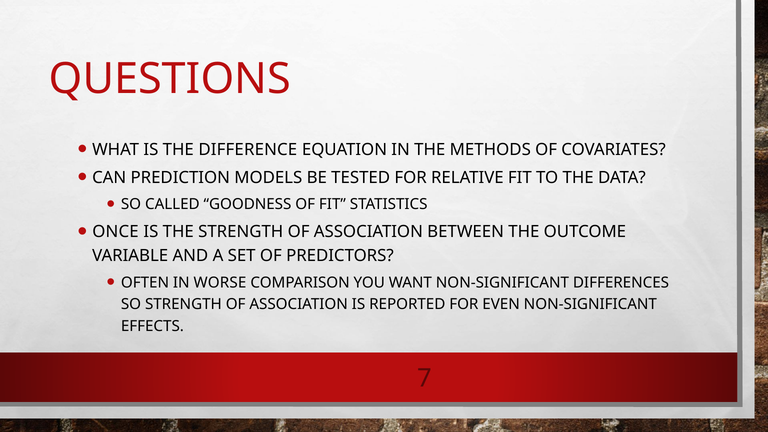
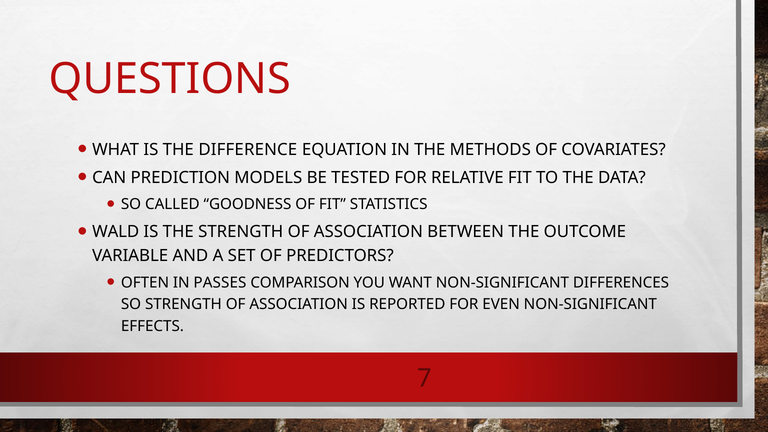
ONCE: ONCE -> WALD (116, 232)
WORSE: WORSE -> PASSES (220, 283)
